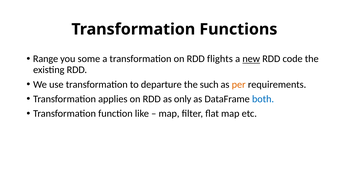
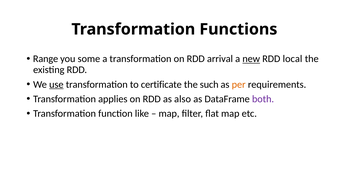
flights: flights -> arrival (220, 59)
code: code -> local (293, 59)
use underline: none -> present (56, 85)
departure: departure -> certificate (161, 85)
only: only -> also (183, 99)
both colour: blue -> purple (263, 99)
